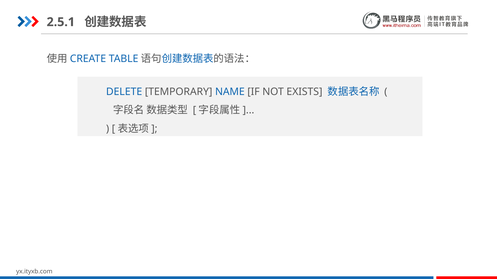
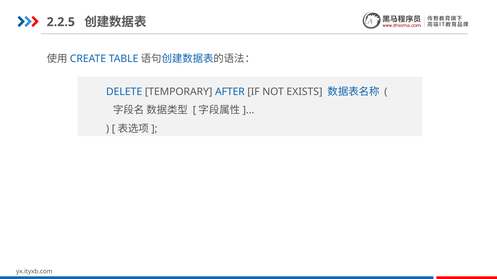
2.5.1: 2.5.1 -> 2.2.5 (61, 22)
NAME: NAME -> AFTER (230, 92)
